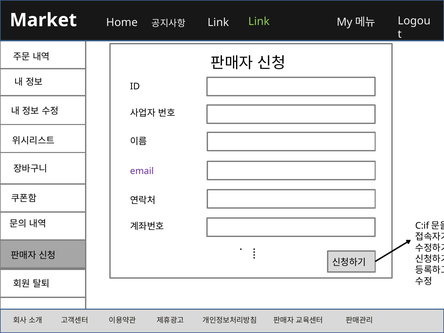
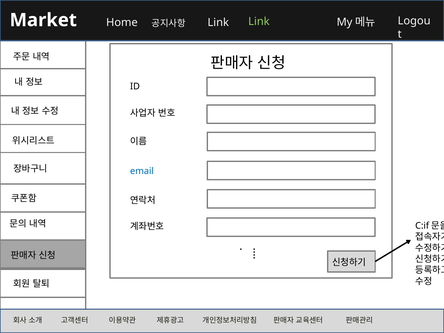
email colour: purple -> blue (142, 171)
